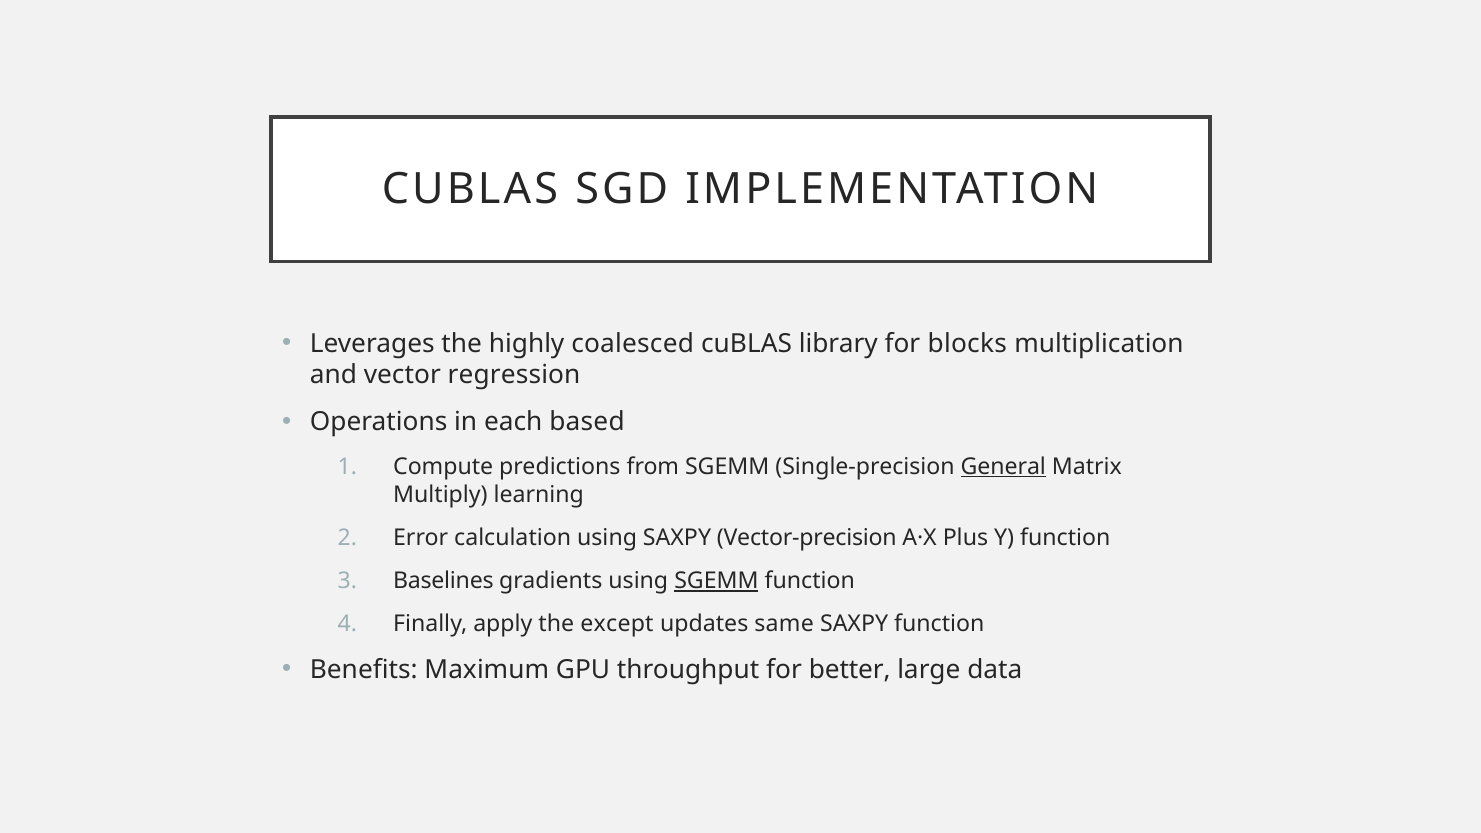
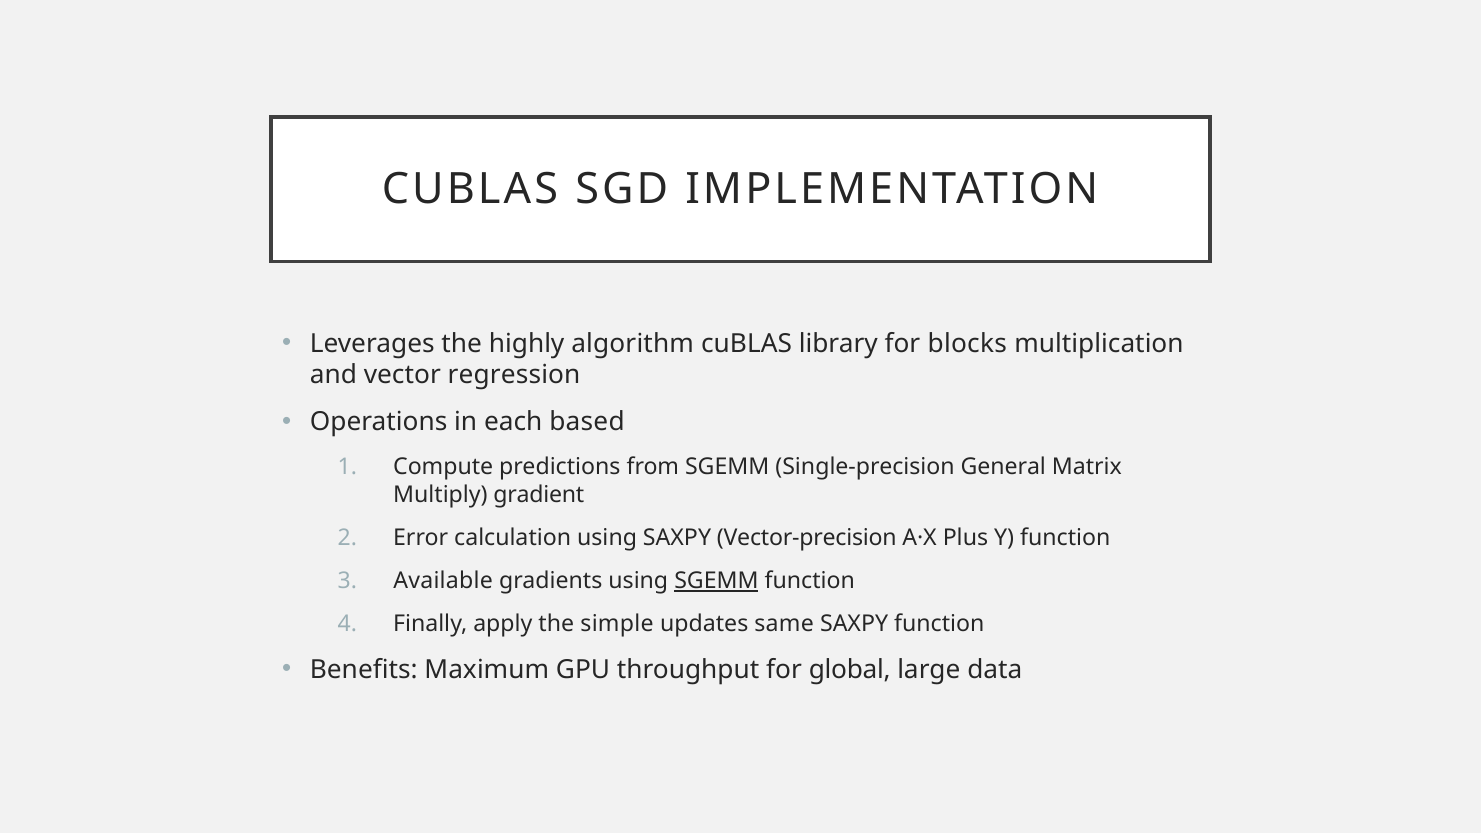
coalesced: coalesced -> algorithm (633, 344)
General underline: present -> none (1003, 467)
learning: learning -> gradient (539, 495)
Baselines: Baselines -> Available (443, 581)
except: except -> simple (617, 624)
better: better -> global (850, 670)
